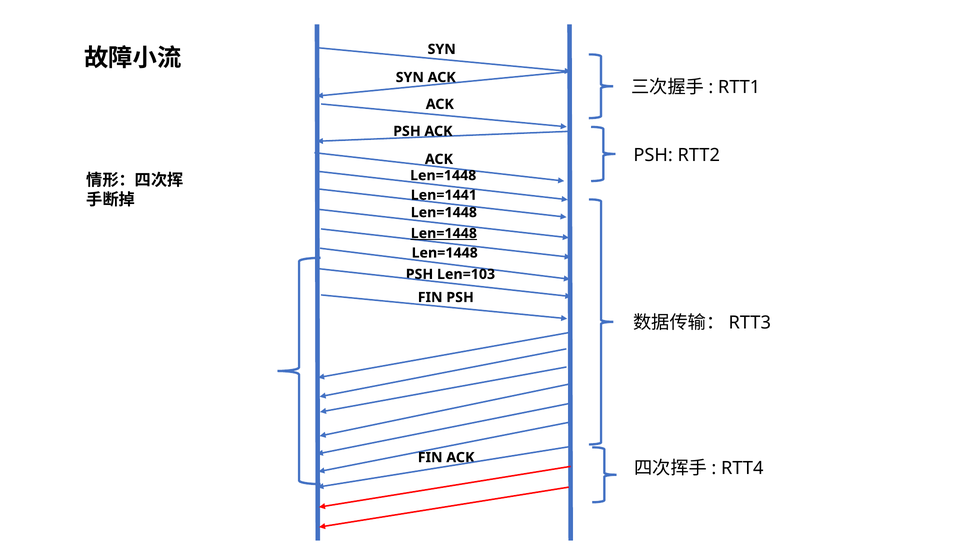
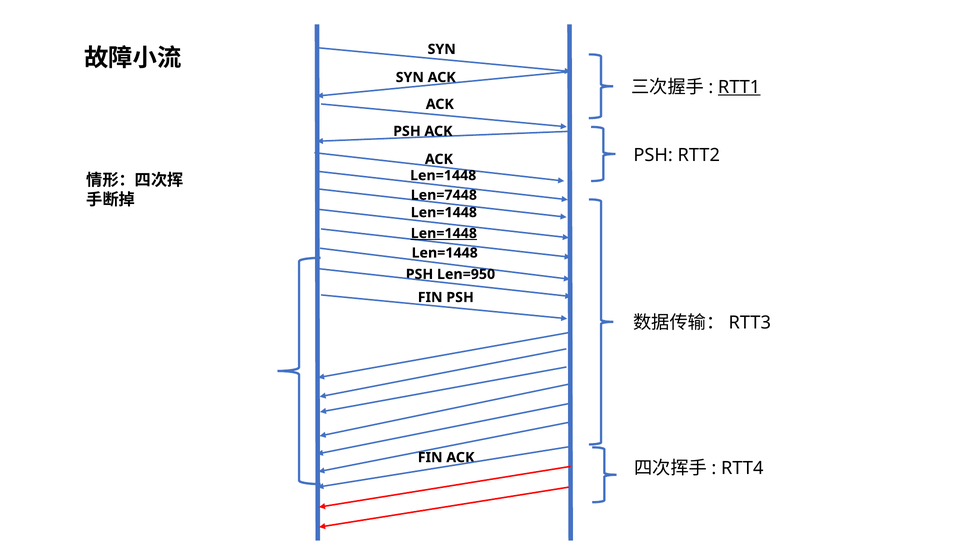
RTT1 underline: none -> present (739, 87)
Len=1441: Len=1441 -> Len=7448 (444, 195)
Len=103: Len=103 -> Len=950 (466, 274)
